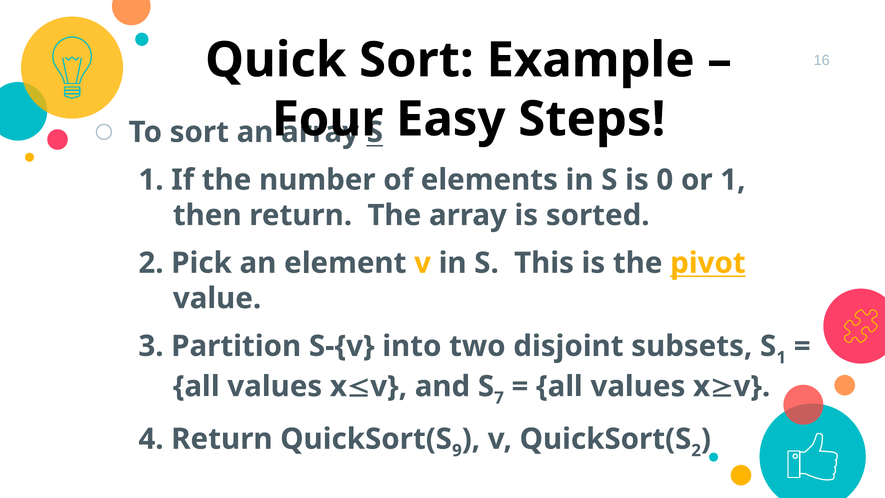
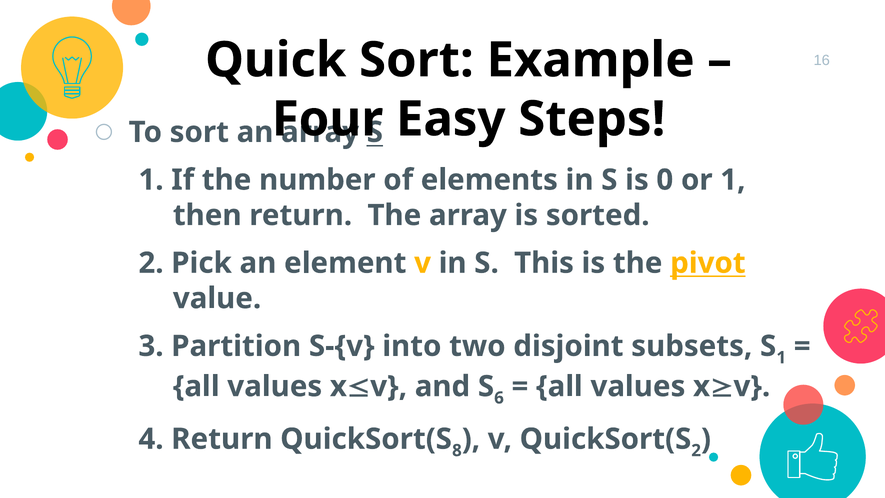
7: 7 -> 6 (499, 398)
9: 9 -> 8 (457, 450)
